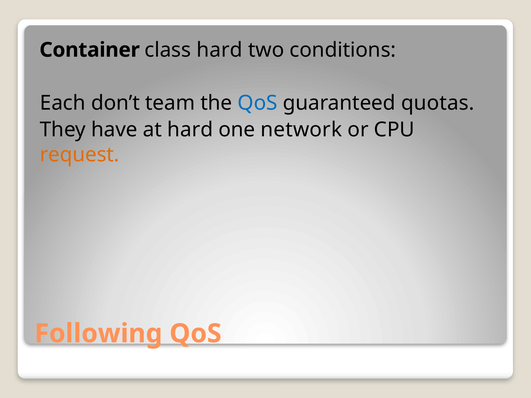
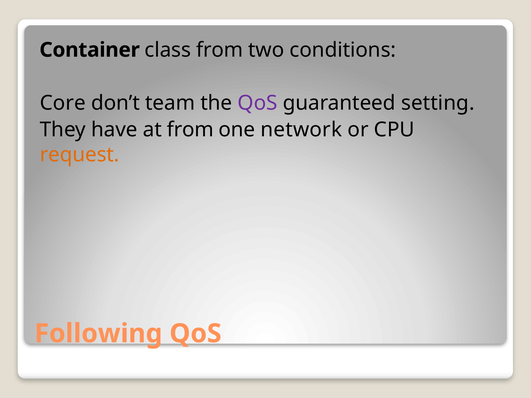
class hard: hard -> from (220, 50)
Each: Each -> Core (63, 103)
QoS colour: blue -> purple (258, 103)
quotas: quotas -> setting (438, 103)
at hard: hard -> from (190, 130)
